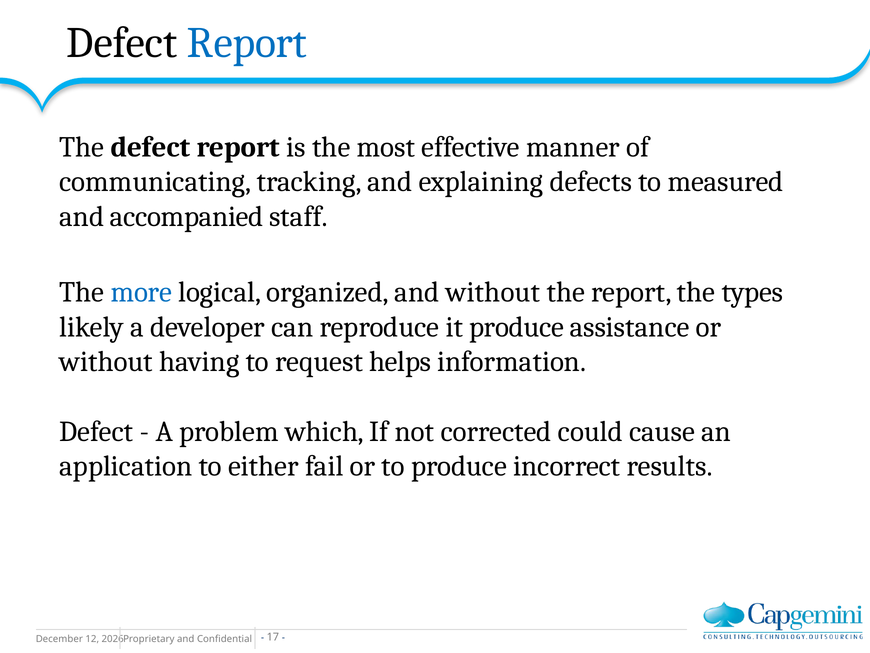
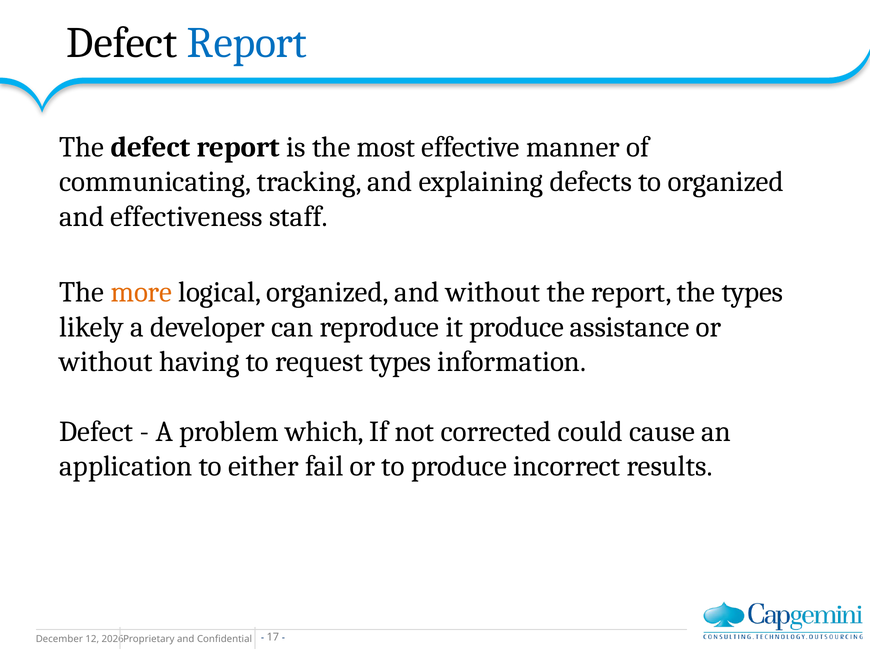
to measured: measured -> organized (726, 182)
accompanied: accompanied -> effectiveness (187, 217)
more colour: blue -> orange (141, 292)
request helps: helps -> types (400, 362)
